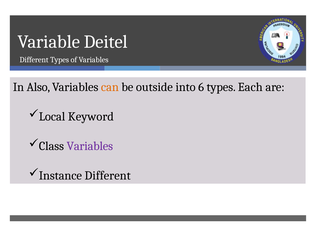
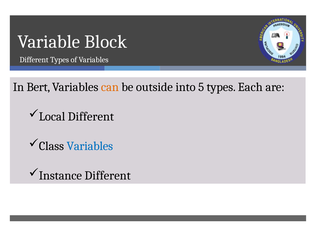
Deitel: Deitel -> Block (106, 42)
Also: Also -> Bert (38, 87)
6: 6 -> 5 (201, 87)
Local Keyword: Keyword -> Different (91, 117)
Variables colour: purple -> blue (90, 146)
